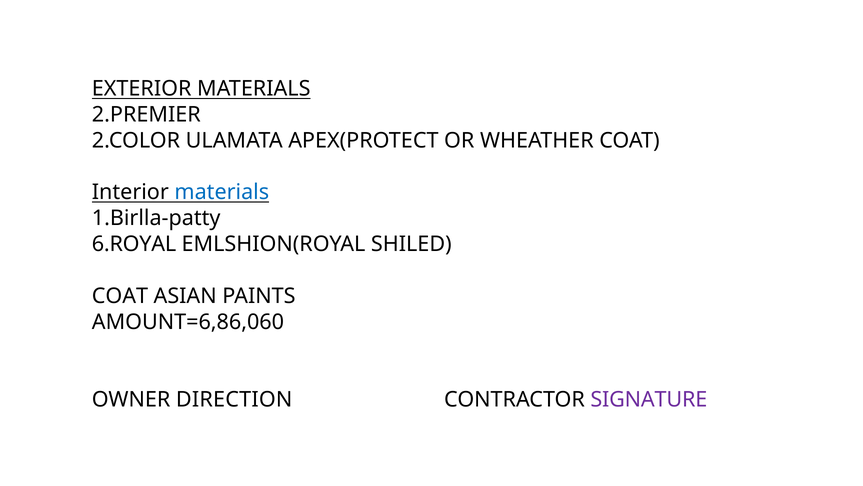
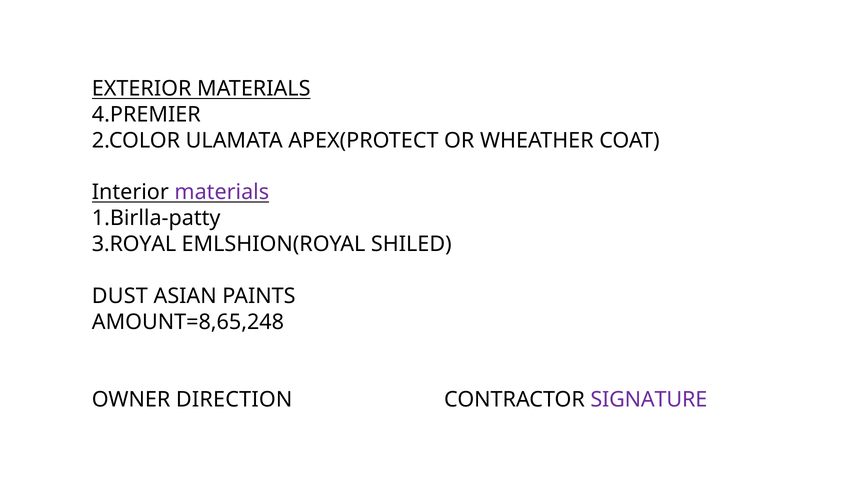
2.PREMIER: 2.PREMIER -> 4.PREMIER (146, 114)
materials colour: blue -> purple (222, 192)
6.ROYAL: 6.ROYAL -> 3.ROYAL (134, 244)
COAT: COAT -> DUST (120, 296)
AMOUNT=6,86,060: AMOUNT=6,86,060 -> AMOUNT=8,65,248 (188, 322)
